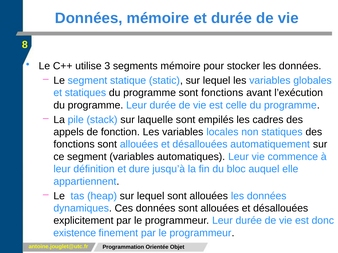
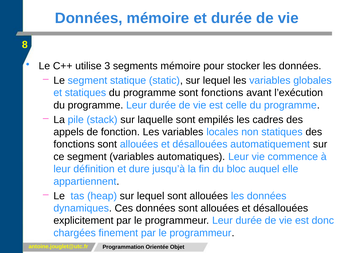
existence: existence -> chargées (75, 233)
